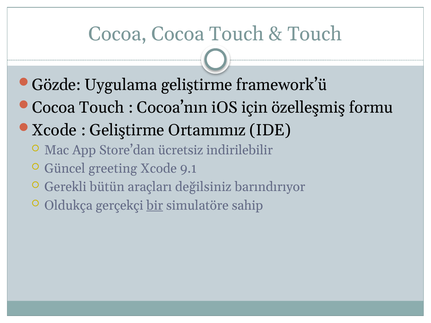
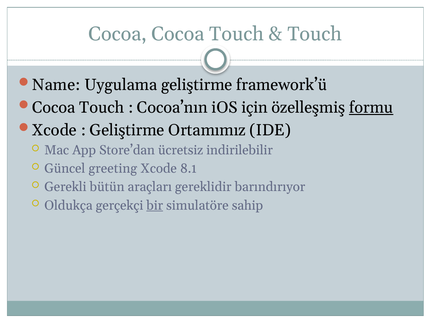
Gözde: Gözde -> Name (56, 85)
formu underline: none -> present (371, 108)
9.1: 9.1 -> 8.1 (188, 169)
değilsiniz: değilsiniz -> gereklidir (203, 187)
